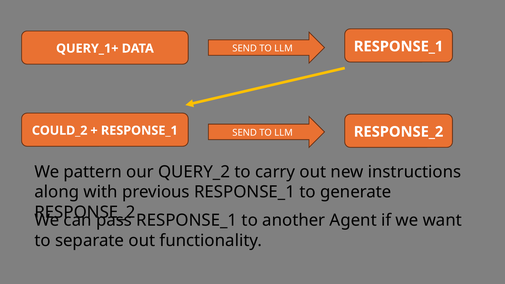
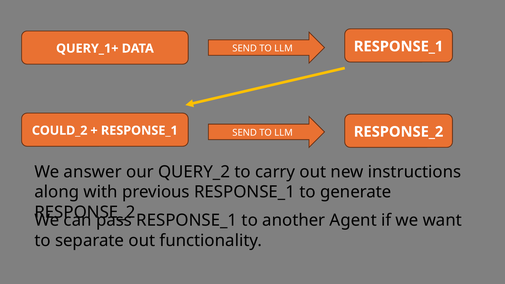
pattern: pattern -> answer (93, 172)
